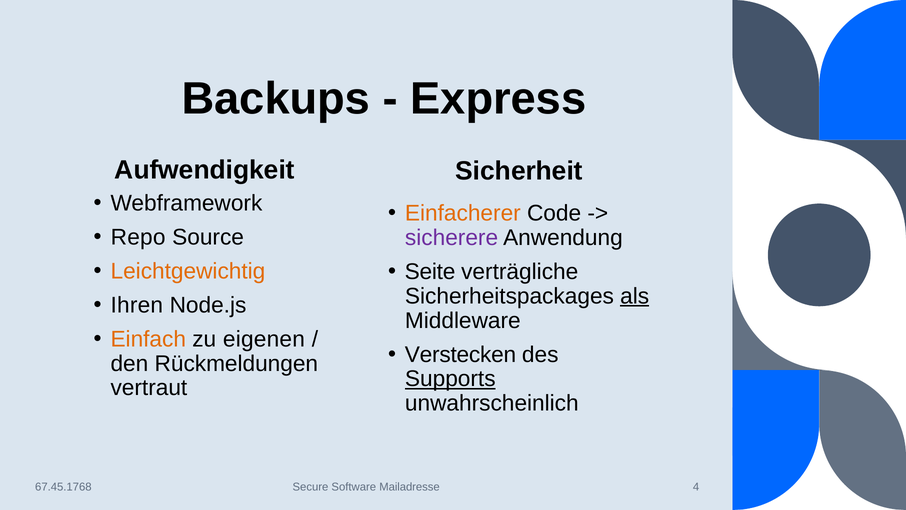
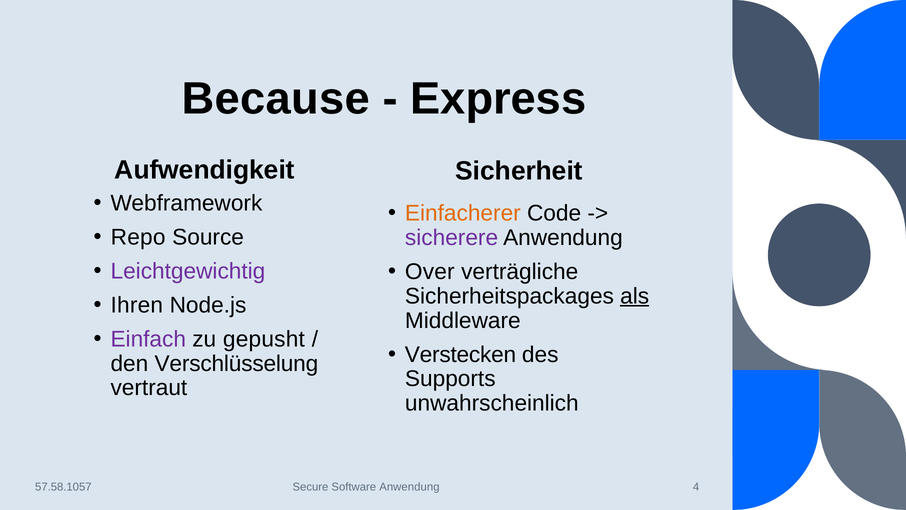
Backups: Backups -> Because (276, 99)
Leichtgewichtig colour: orange -> purple (188, 271)
Seite: Seite -> Over (430, 271)
Einfach colour: orange -> purple (148, 339)
eigenen: eigenen -> gepusht (264, 339)
Rückmeldungen: Rückmeldungen -> Verschlüsselung (236, 363)
Supports underline: present -> none (450, 379)
67.45.1768: 67.45.1768 -> 57.58.1057 (63, 487)
Software Mailadresse: Mailadresse -> Anwendung (409, 487)
